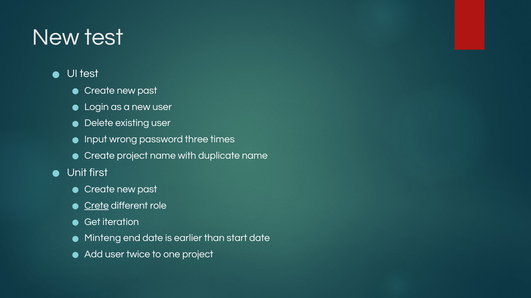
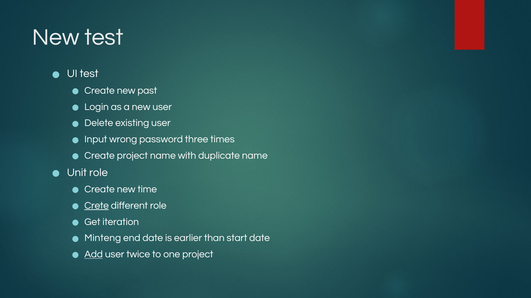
Unit first: first -> role (99, 173)
past: past -> time (147, 190)
Add underline: none -> present (94, 255)
